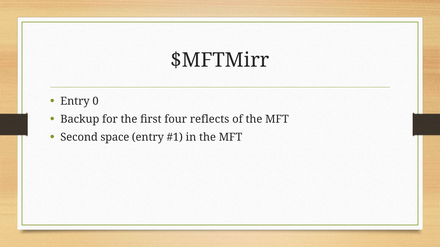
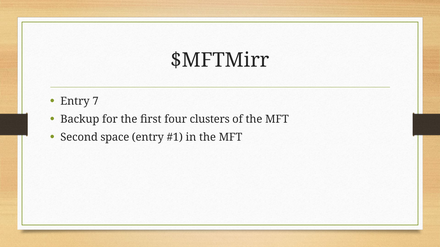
0: 0 -> 7 (96, 101)
reflects: reflects -> clusters (210, 119)
